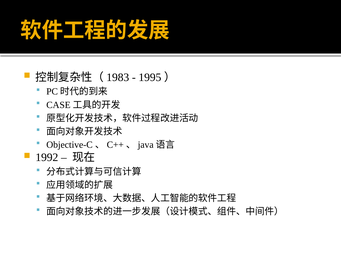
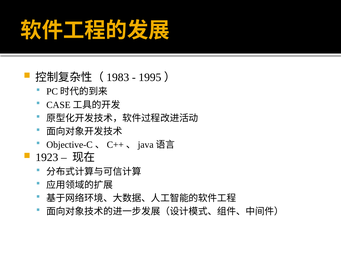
1992: 1992 -> 1923 (47, 157)
